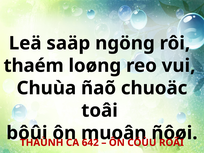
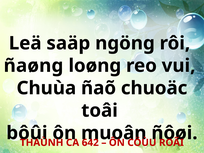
thaém: thaém -> ñaøng (33, 66)
